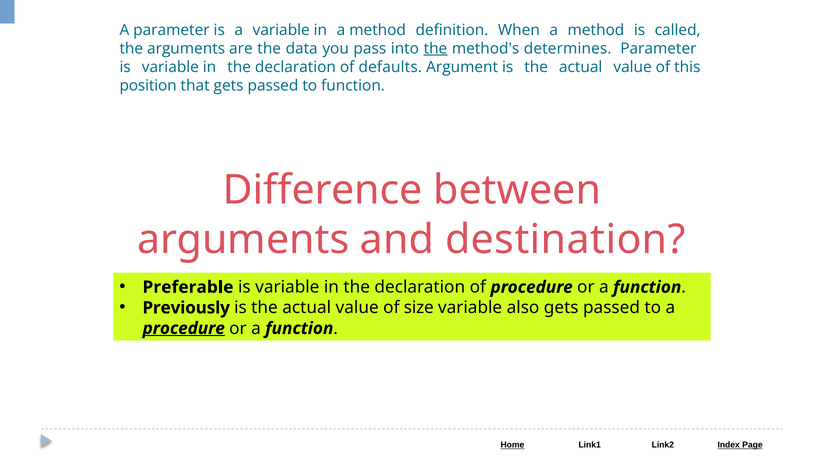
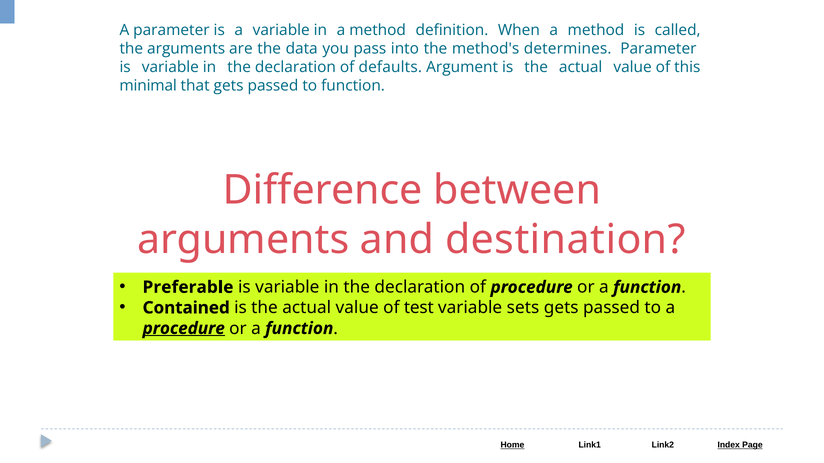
the underline: present -> none (435, 49)
position: position -> minimal (148, 86)
Previously: Previously -> Contained (186, 308)
size: size -> test (419, 308)
also: also -> sets (523, 308)
